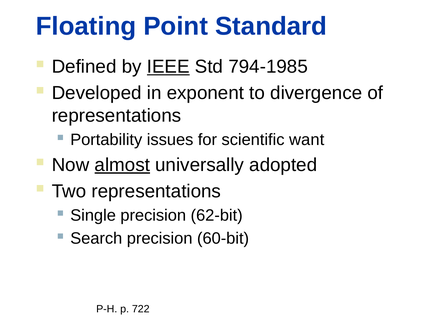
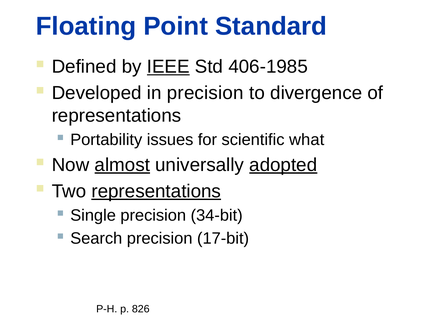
794-1985: 794-1985 -> 406-1985 (268, 67)
in exponent: exponent -> precision (205, 93)
want: want -> what (307, 140)
adopted underline: none -> present (283, 165)
representations underline: none -> present (156, 191)
62-bit: 62-bit -> 34-bit (217, 216)
60-bit: 60-bit -> 17-bit (223, 239)
722: 722 -> 826 (141, 309)
